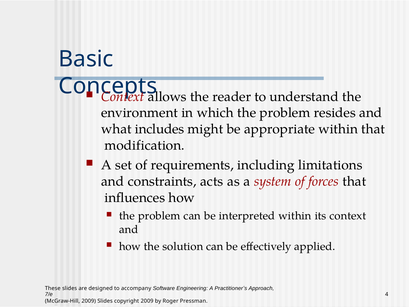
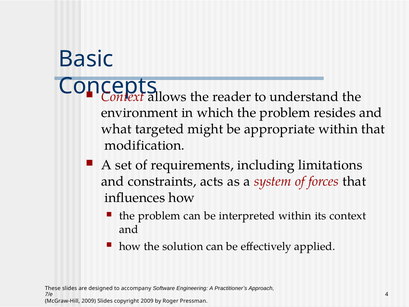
includes: includes -> targeted (160, 129)
